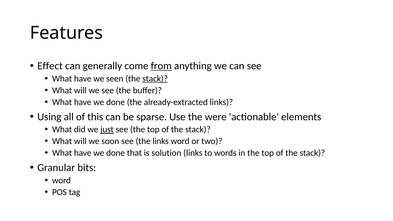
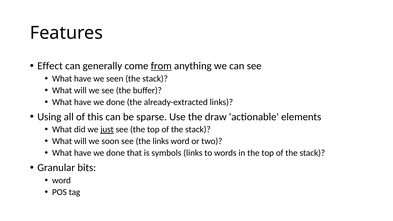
stack underline: present -> none (155, 79)
were: were -> draw (216, 117)
solution: solution -> symbols (166, 153)
